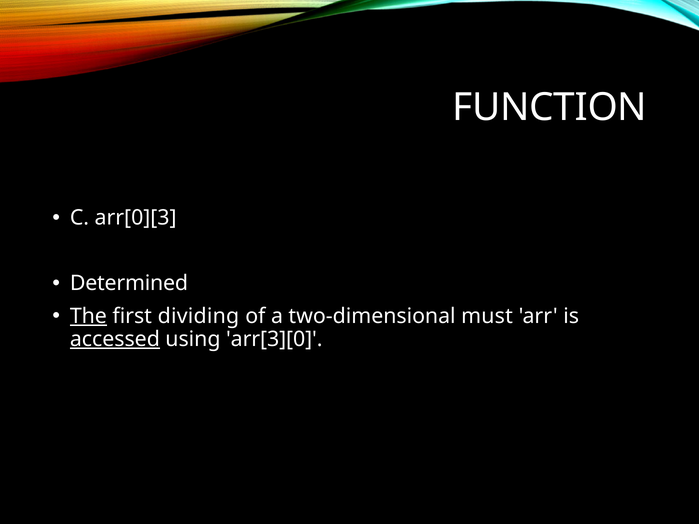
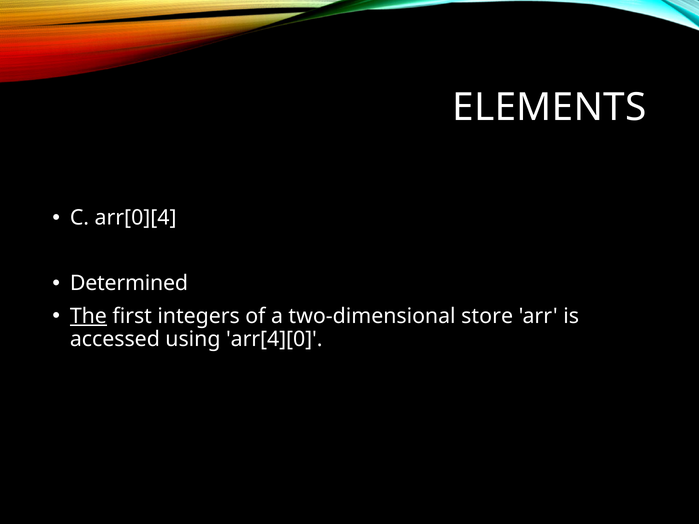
FUNCTION: FUNCTION -> ELEMENTS (549, 108)
arr[0][3: arr[0][3 -> arr[0][4 (136, 218)
dividing: dividing -> integers (199, 316)
must: must -> store (487, 316)
accessed underline: present -> none (115, 339)
arr[3][0: arr[3][0 -> arr[4][0 (274, 339)
